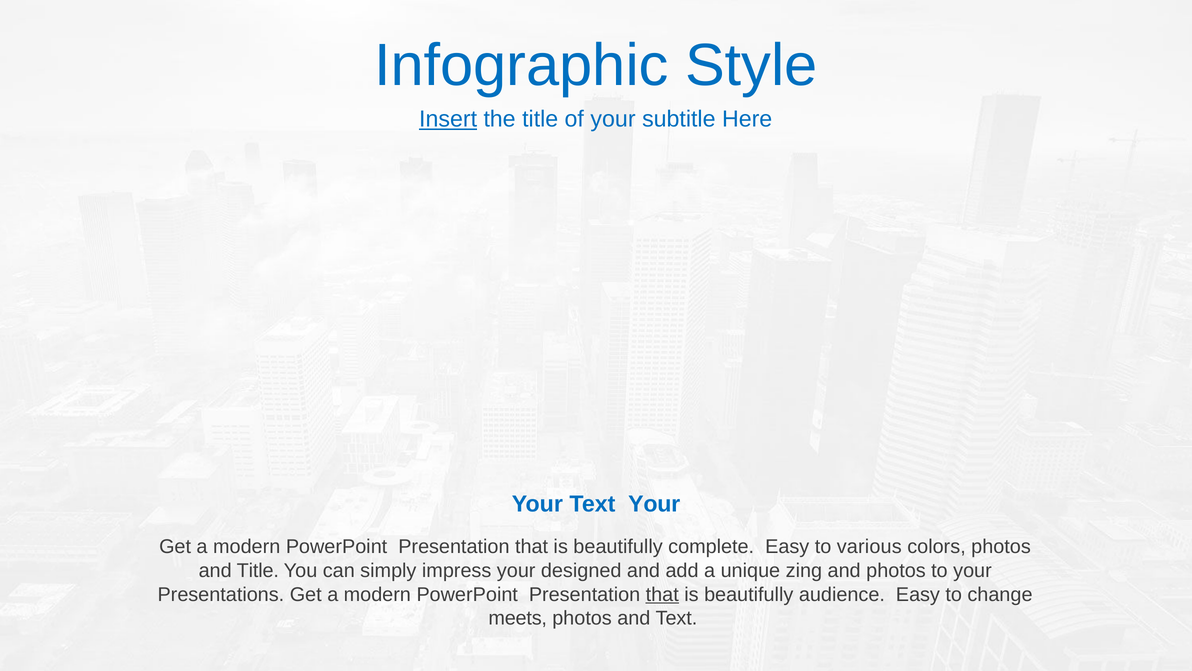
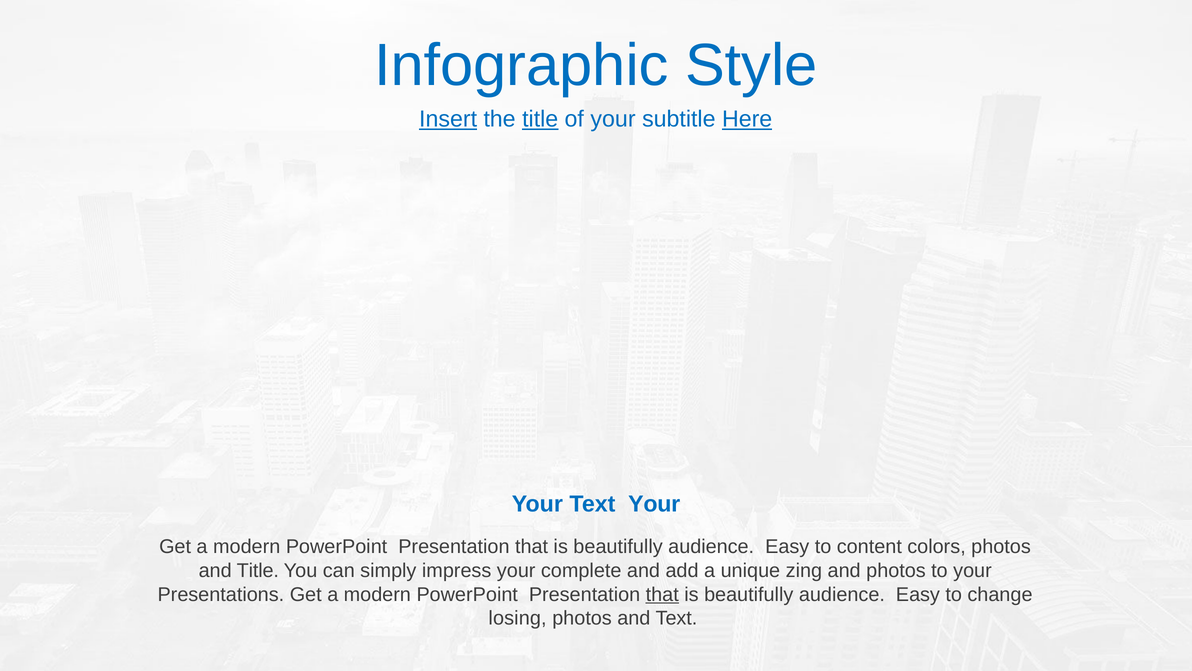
title underline: none -> present (540, 119)
Here underline: none -> present (747, 119)
complete: complete -> audience (711, 546)
various: various -> content (869, 546)
designed: designed -> complete (581, 570)
meets: meets -> losing (518, 618)
